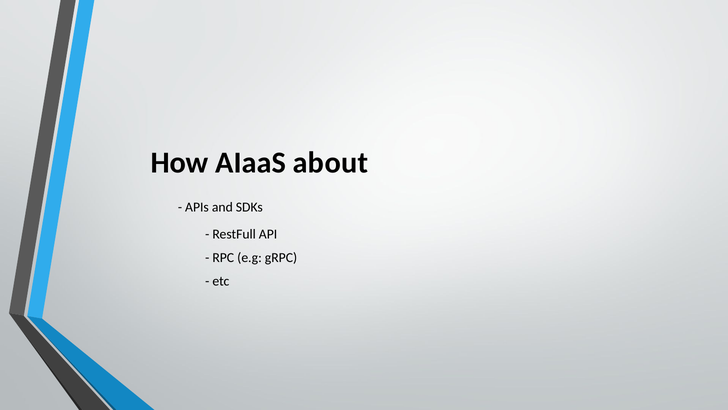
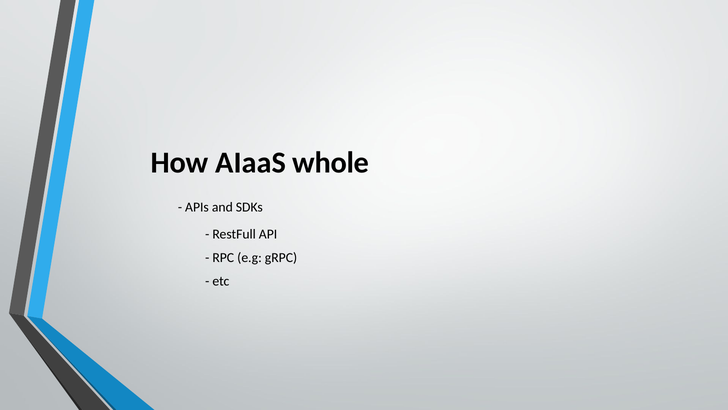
about: about -> whole (331, 162)
